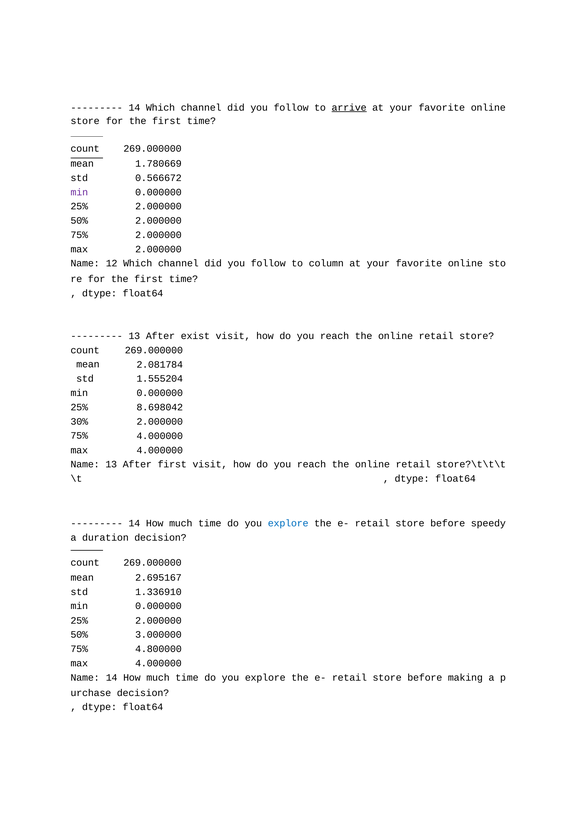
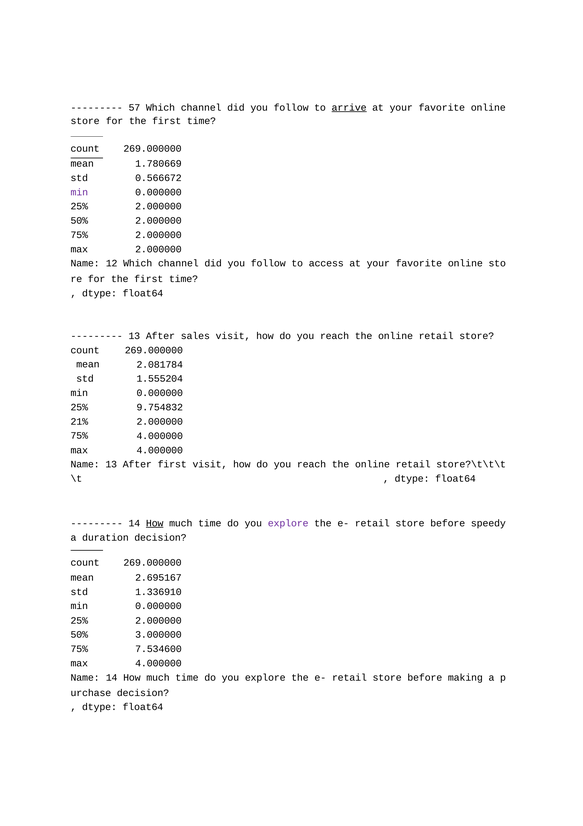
14: 14 -> 57 (134, 107)
column: column -> access (326, 263)
exist: exist -> sales (195, 336)
8.698042: 8.698042 -> 9.754832 (160, 407)
30%: 30% -> 21% (79, 421)
How underline: none -> present (155, 523)
explore colour: blue -> purple (288, 523)
4.800000: 4.800000 -> 7.534600 (158, 648)
